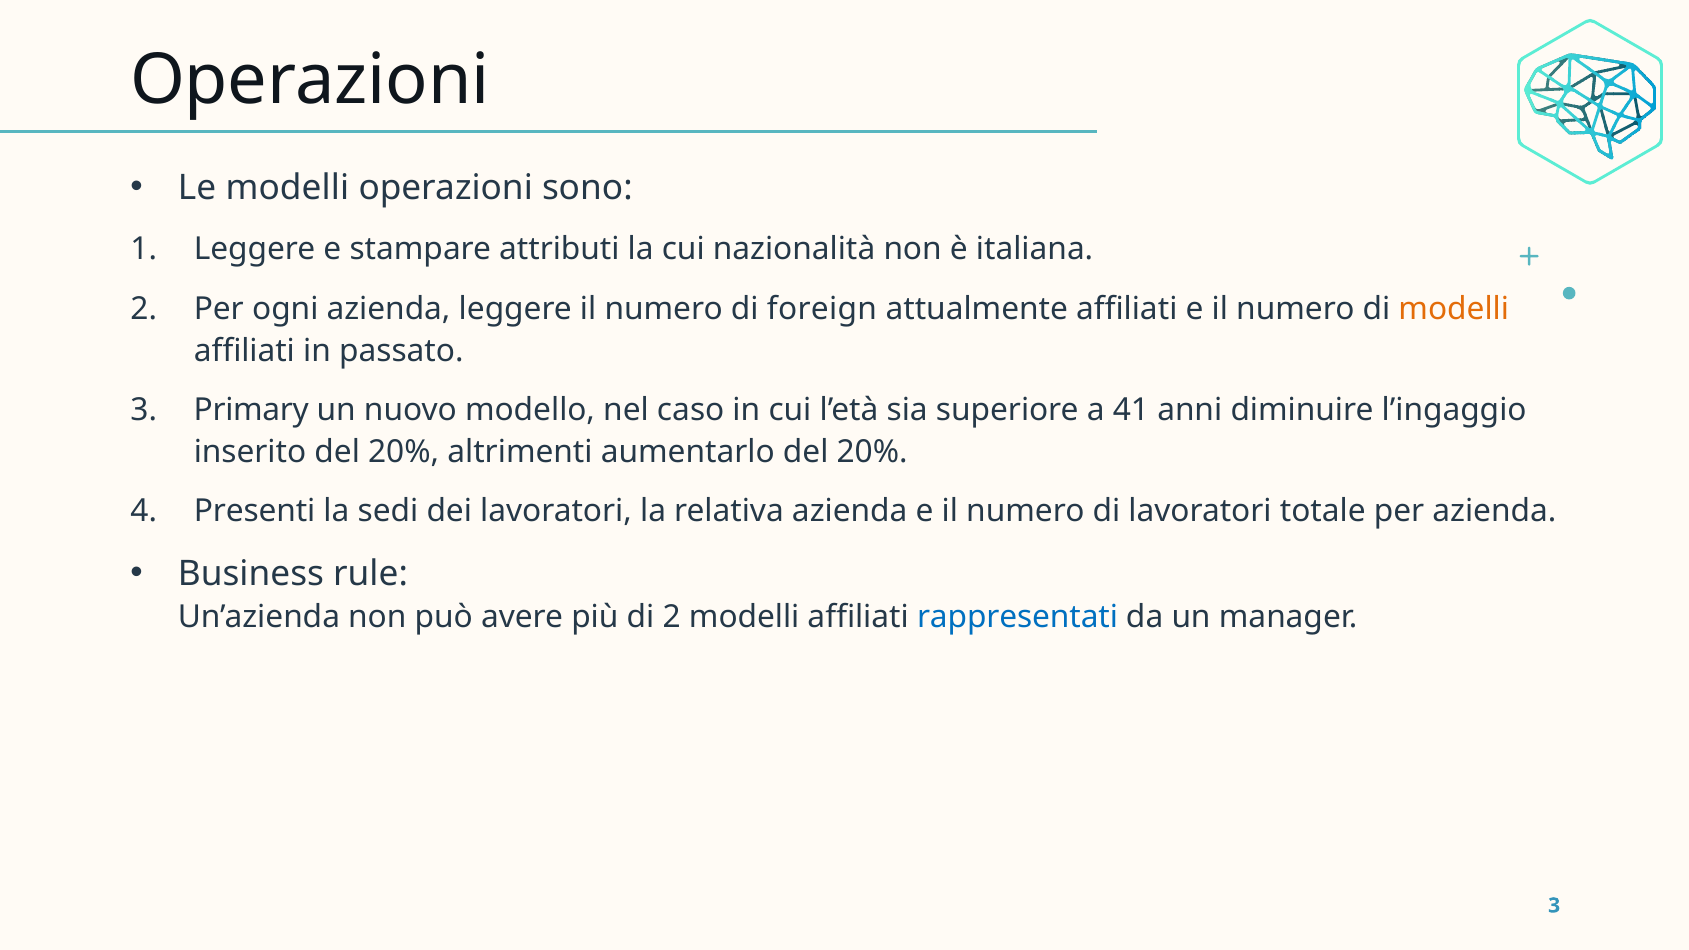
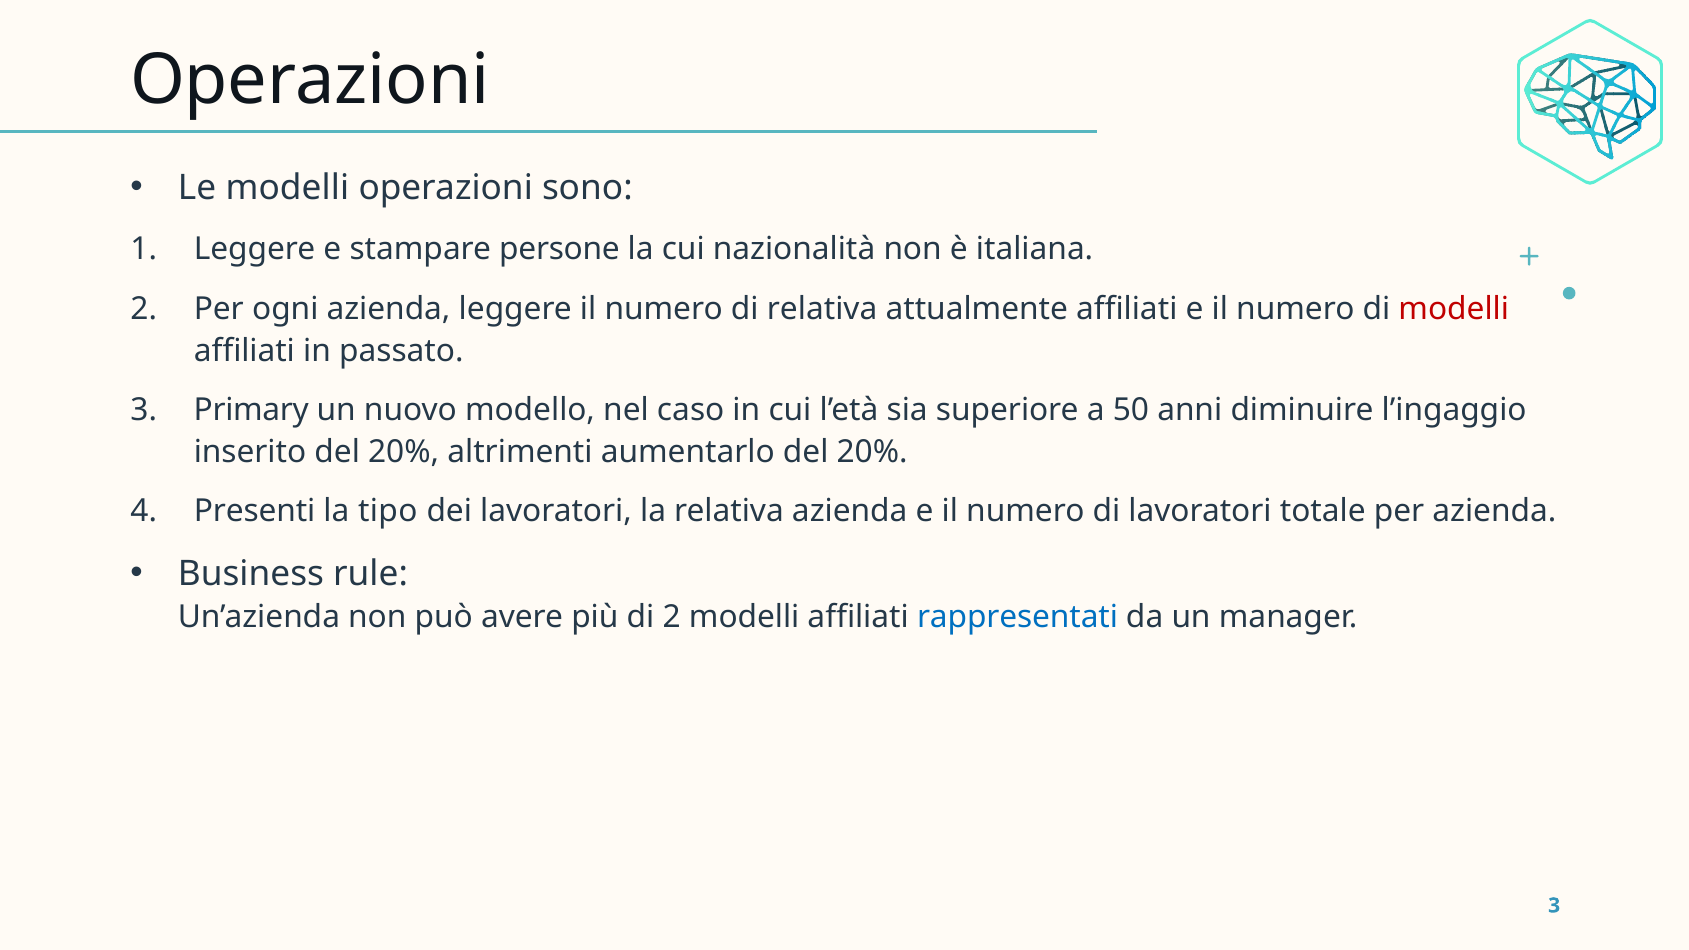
attributi: attributi -> persone (560, 250)
di foreign: foreign -> relativa (822, 309)
modelli colour: orange -> red (1454, 309)
41: 41 -> 50 (1131, 410)
sedi: sedi -> tipo (388, 511)
